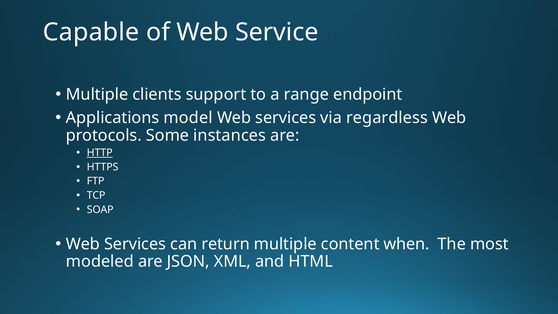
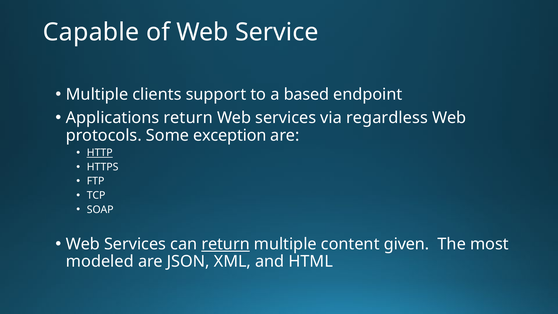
range: range -> based (306, 94)
Applications model: model -> return (188, 118)
instances: instances -> exception (230, 135)
return underline: none -> present (226, 244)
when: when -> given (407, 244)
